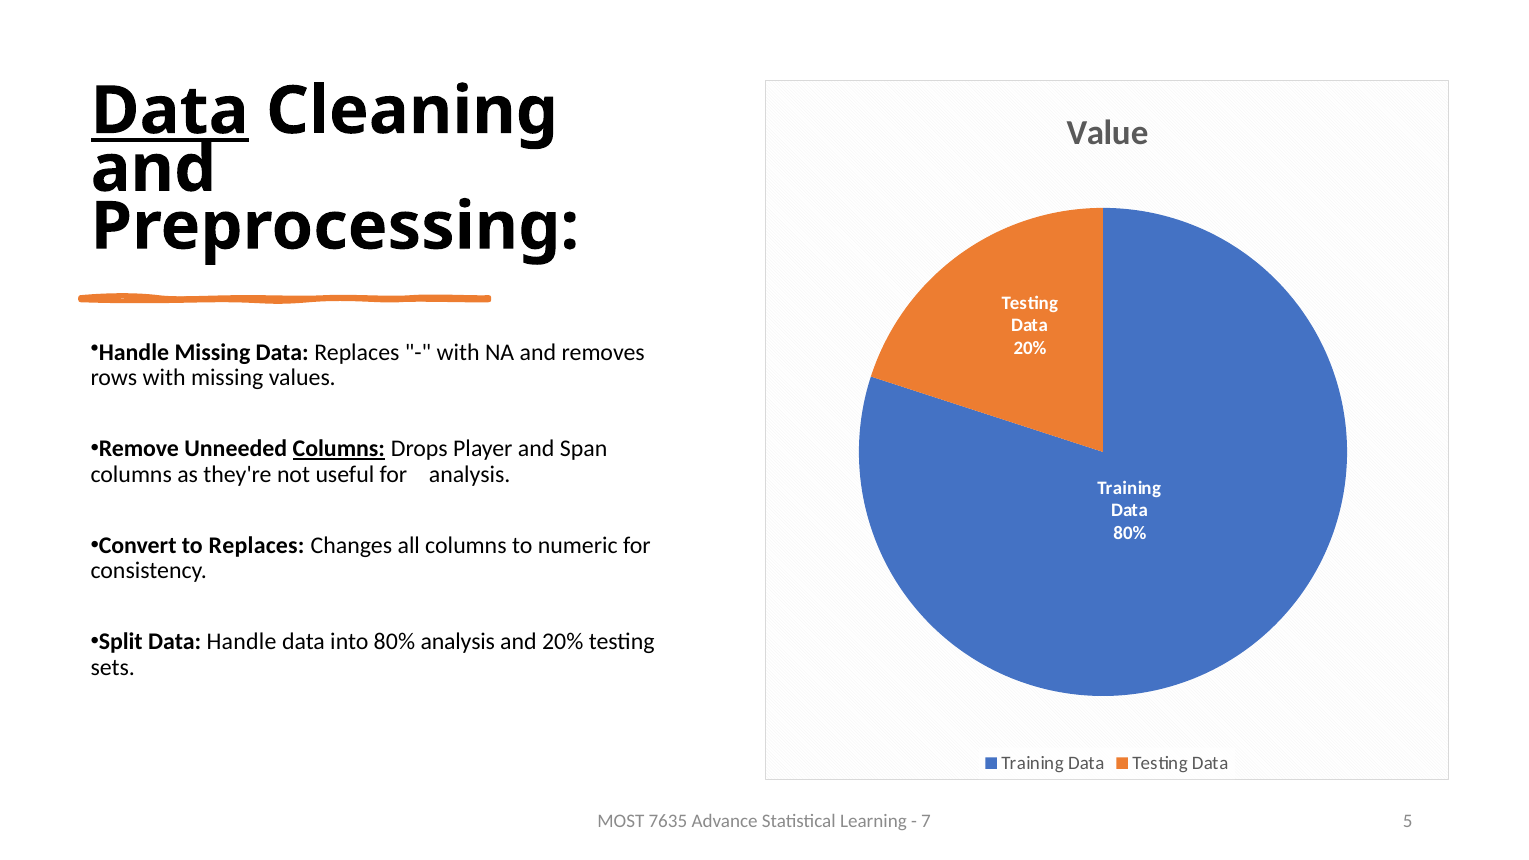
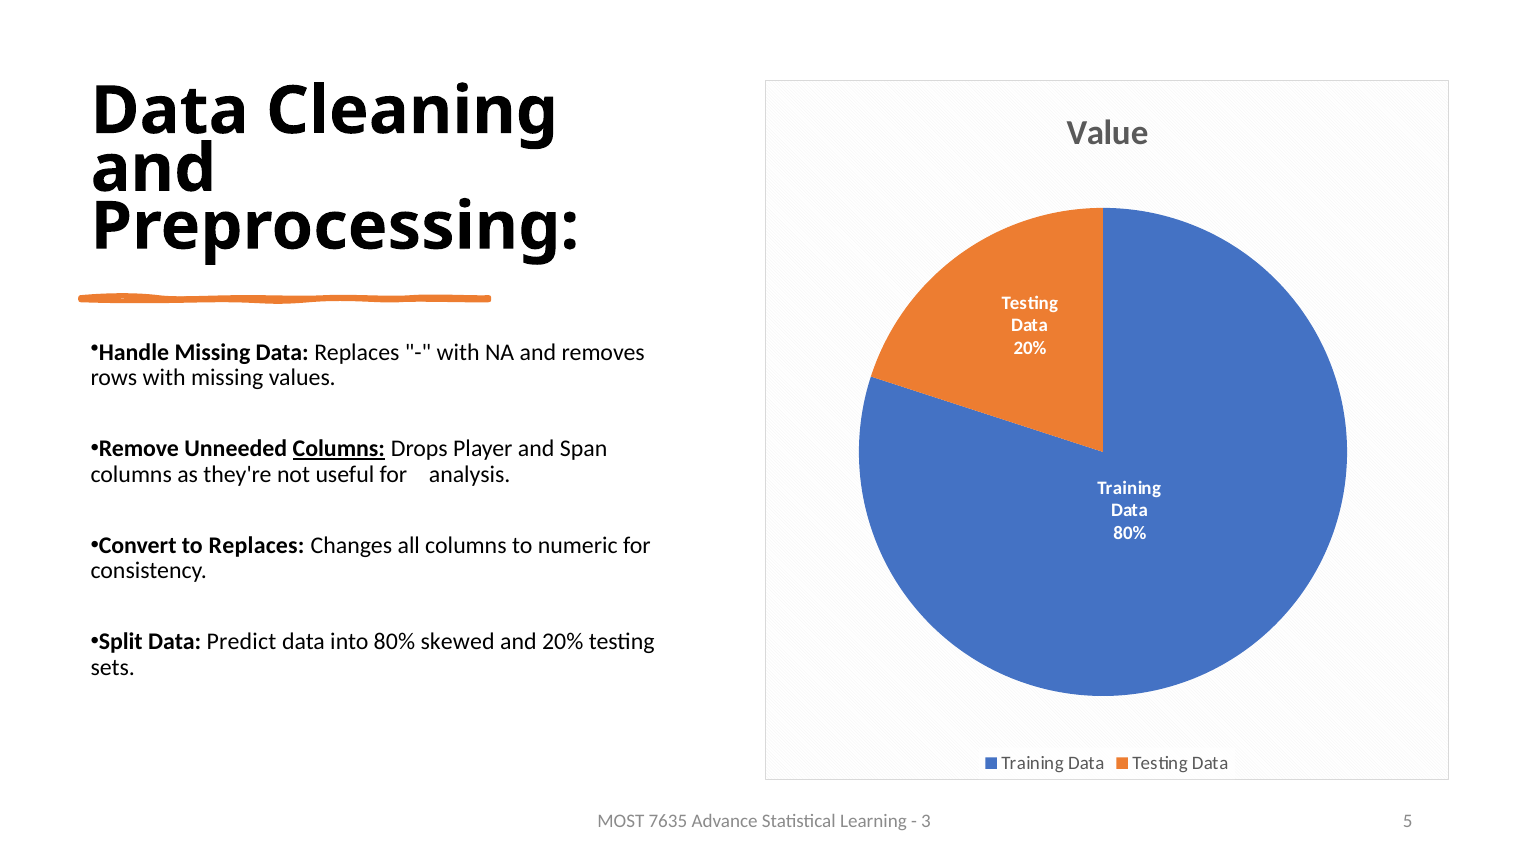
Data underline: present -> none (170, 111)
Data Handle: Handle -> Predict (241, 642)
80% analysis: analysis -> skewed (458, 642)
7: 7 -> 3 (926, 821)
